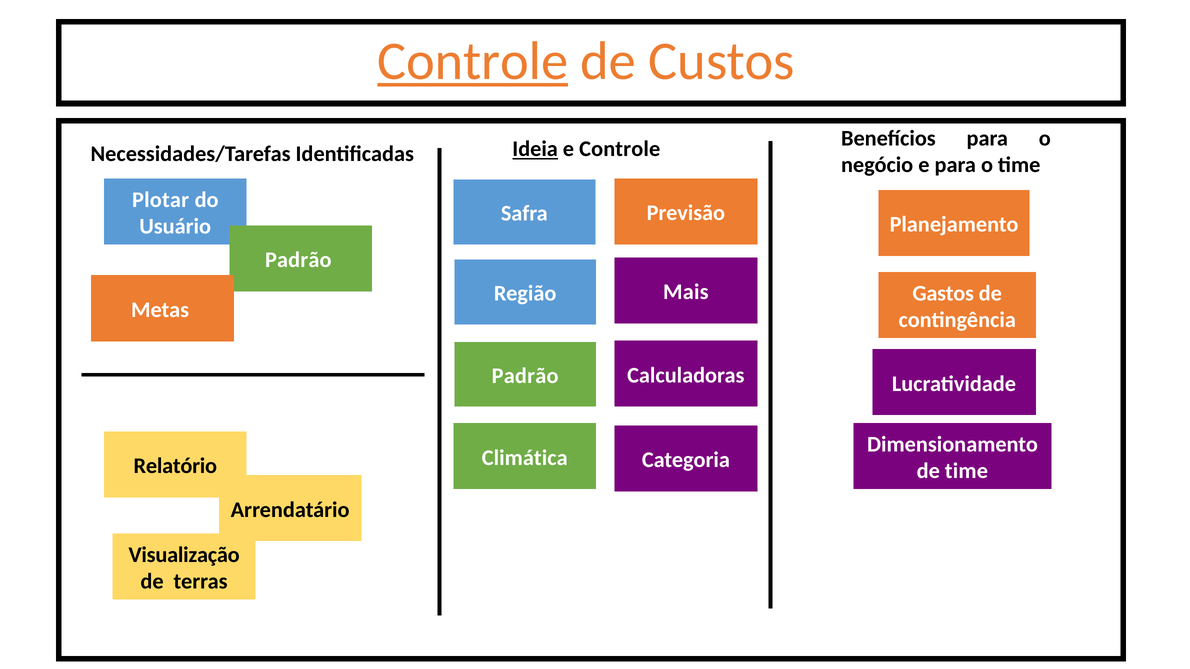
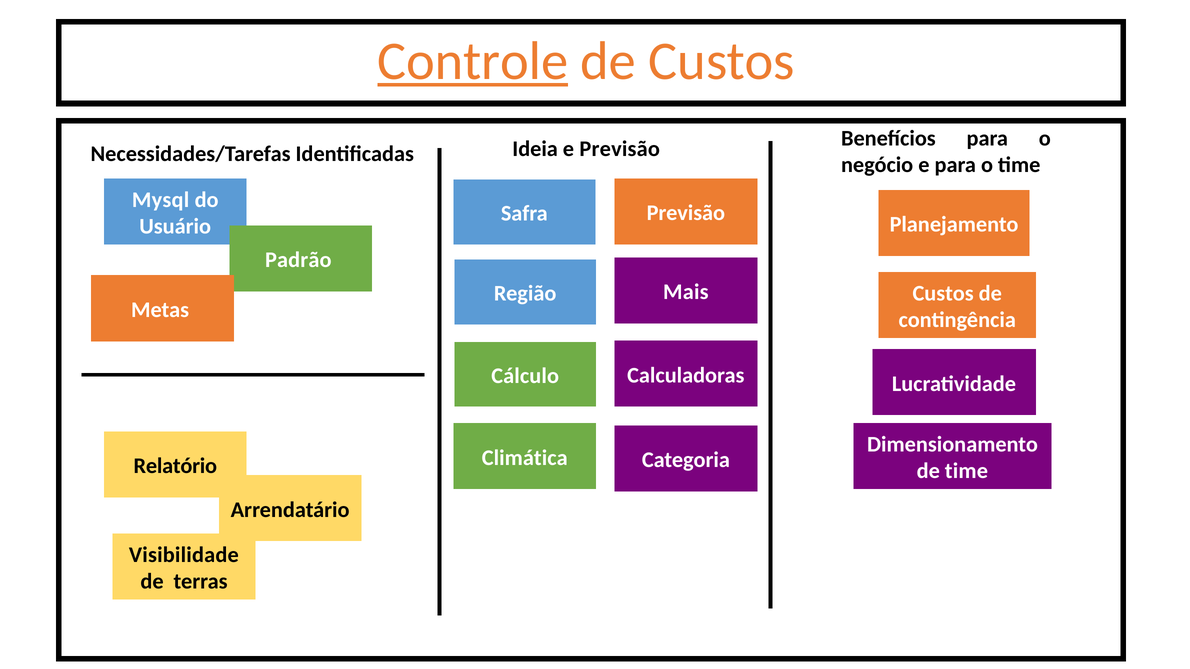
Ideia underline: present -> none (535, 149)
e Controle: Controle -> Previsão (620, 149)
Plotar: Plotar -> Mysql (161, 200)
Gastos: Gastos -> Custos (943, 294)
Padrão: Padrão -> Cálculo (525, 376)
Visualização: Visualização -> Visibilidade (184, 555)
